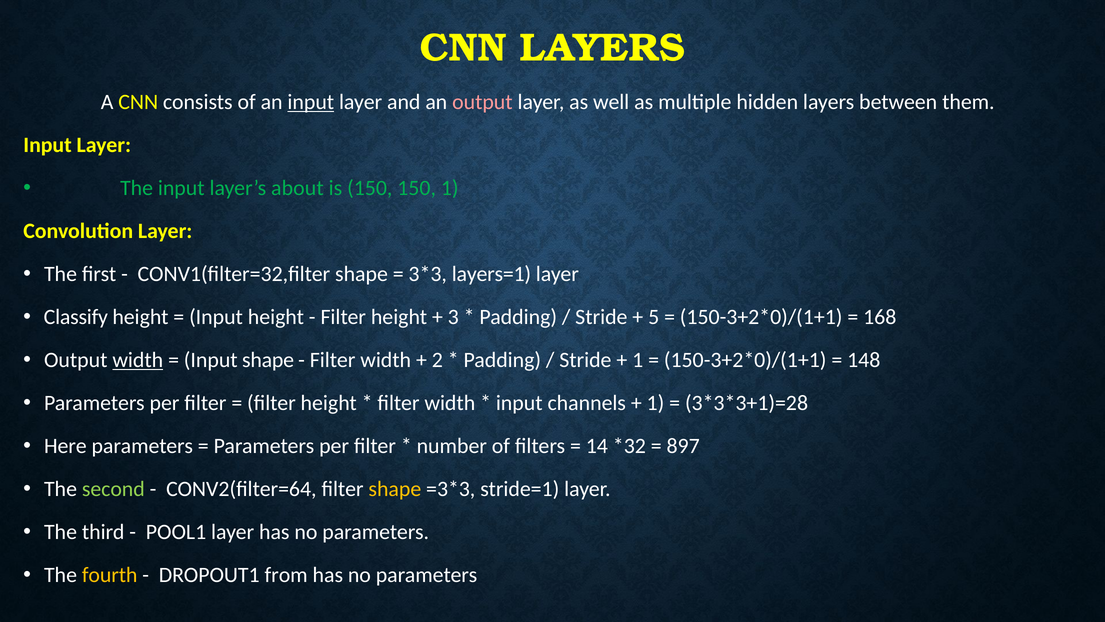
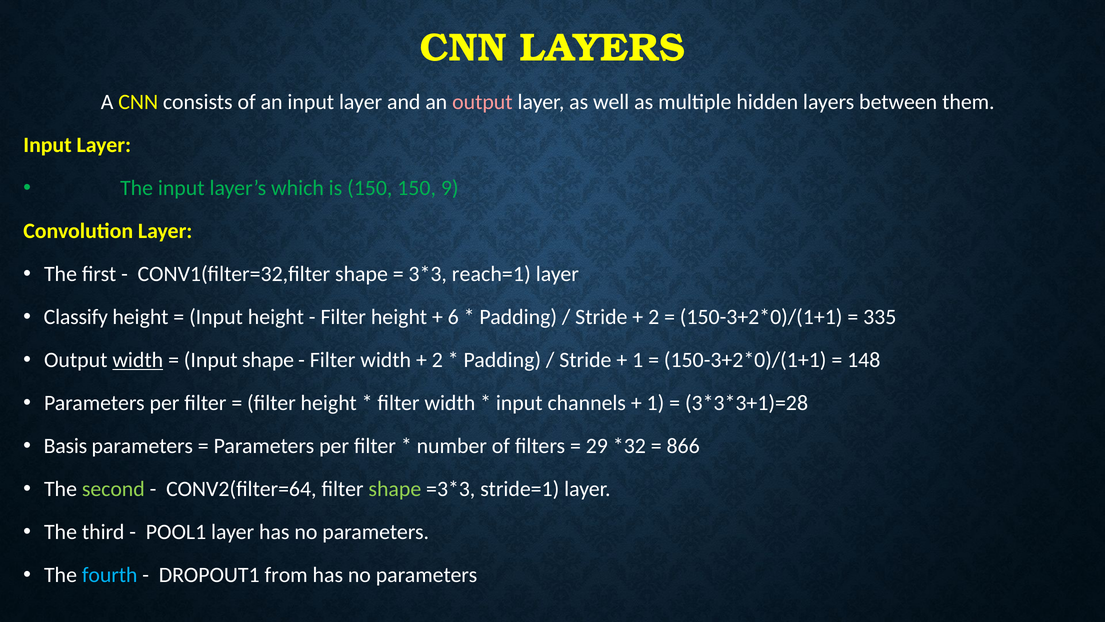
input underline: present -> none (311, 102)
about: about -> which (297, 188)
150 1: 1 -> 9 (450, 188)
layers=1: layers=1 -> reach=1 (491, 274)
3: 3 -> 6 (453, 317)
5: 5 -> 2 (654, 317)
168: 168 -> 335 (880, 317)
Here: Here -> Basis (65, 446)
14: 14 -> 29 (597, 446)
897: 897 -> 866 (683, 446)
shape colour: yellow -> light green (395, 489)
fourth colour: yellow -> light blue (110, 575)
